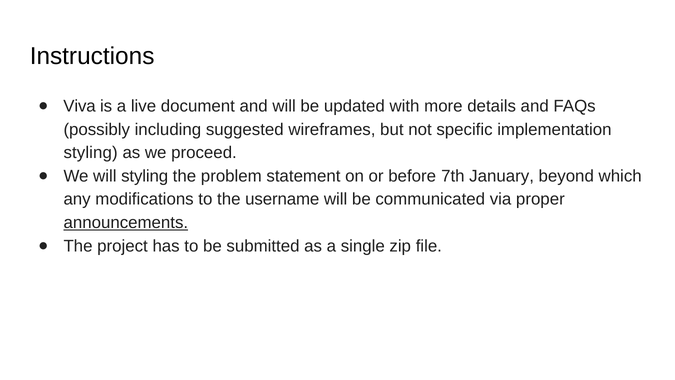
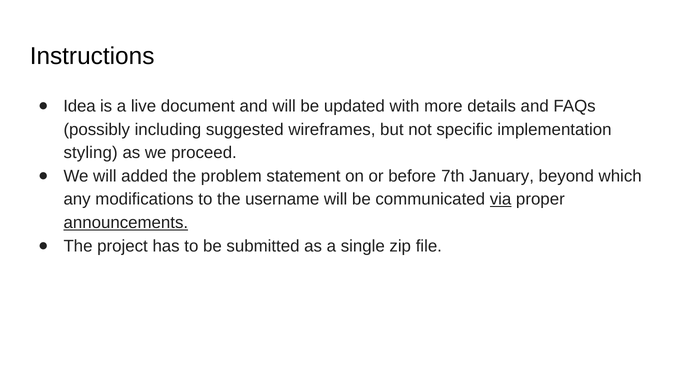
Viva: Viva -> Idea (80, 106)
will styling: styling -> added (145, 176)
via underline: none -> present (501, 199)
